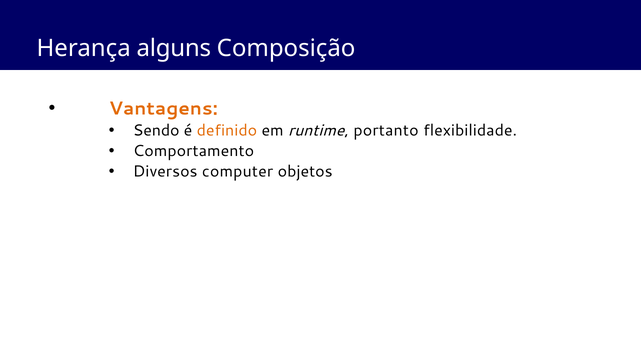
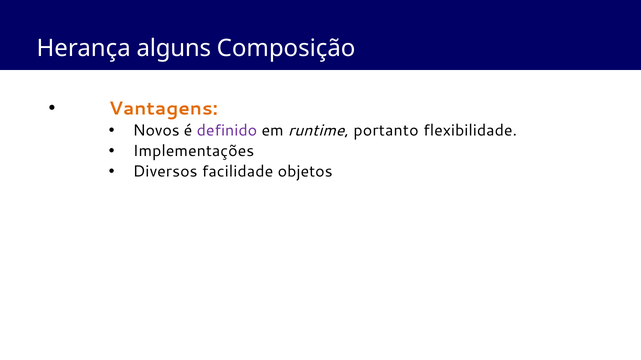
Sendo: Sendo -> Novos (156, 131)
definido colour: orange -> purple (227, 131)
Comportamento: Comportamento -> Implementações (194, 151)
computer: computer -> facilidade (238, 172)
